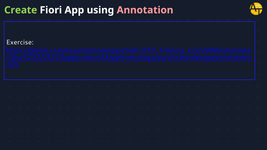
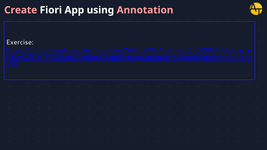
Create colour: light green -> pink (21, 10)
